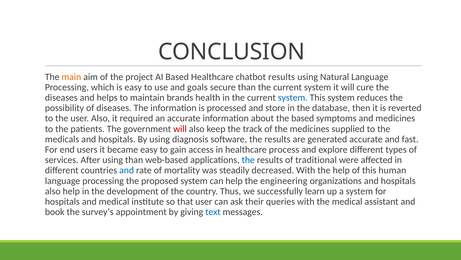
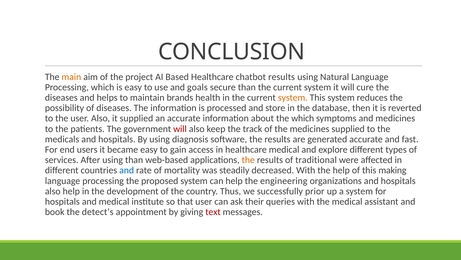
system colour: blue -> orange (293, 97)
it required: required -> supplied (136, 118)
the based: based -> which (303, 118)
healthcare process: process -> medical (284, 149)
the colour: blue -> orange (248, 160)
human: human -> making (392, 170)
learn: learn -> prior (315, 191)
survey’s: survey’s -> detect’s (98, 211)
text colour: blue -> red (213, 211)
